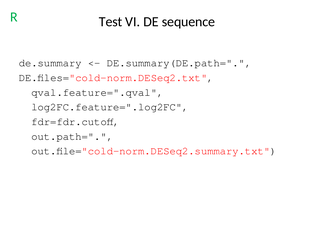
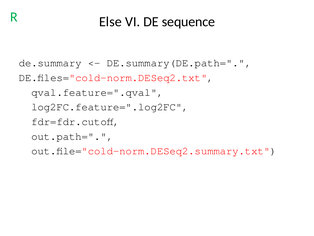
Test: Test -> Else (110, 22)
